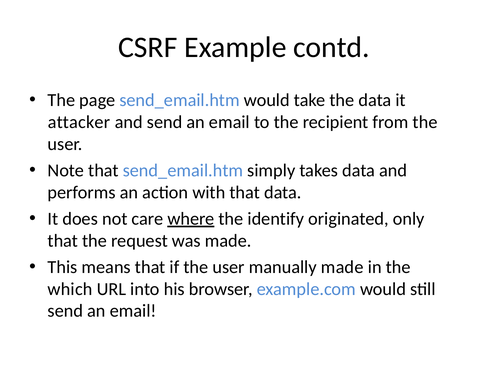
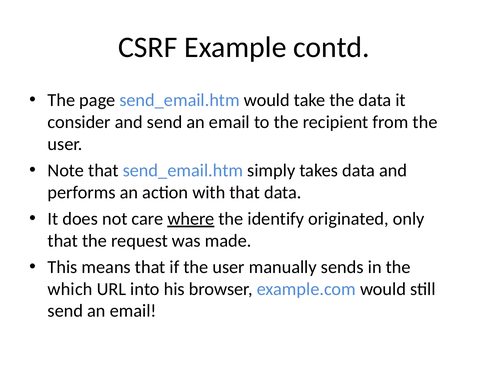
attacker: attacker -> consider (79, 122)
manually made: made -> sends (342, 267)
